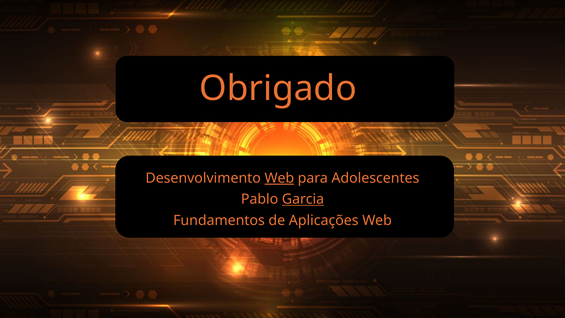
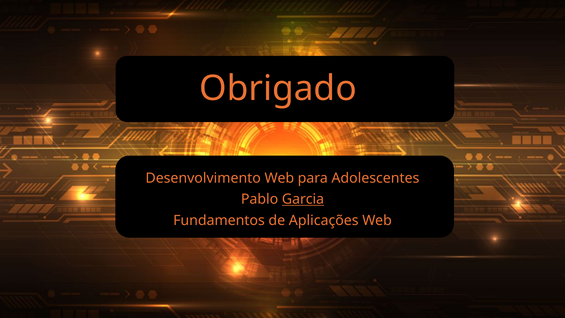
Web underline: present -> none (279, 178)
